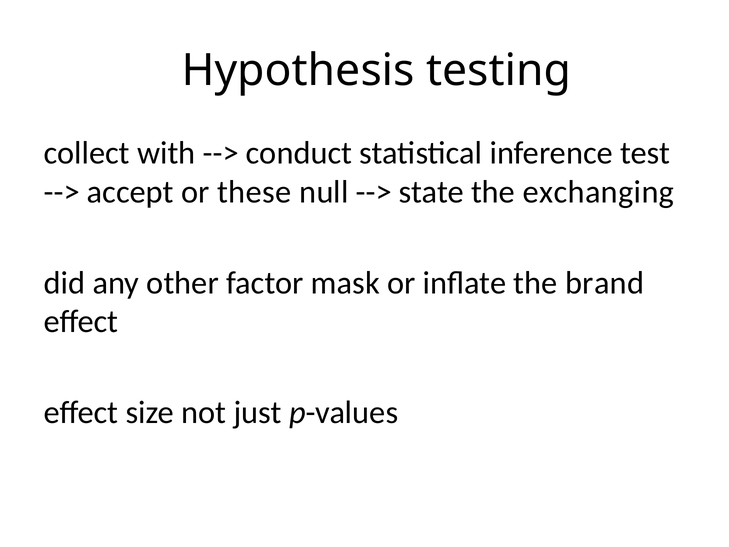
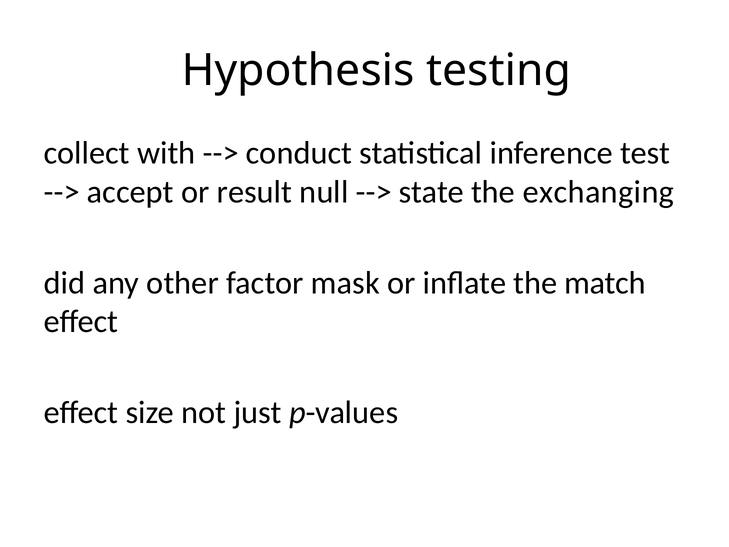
these: these -> result (254, 192)
brand: brand -> match (605, 283)
